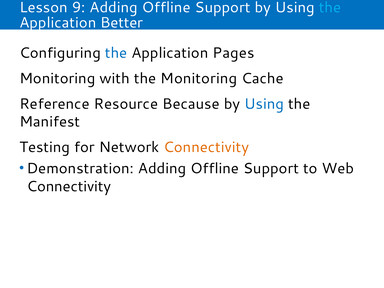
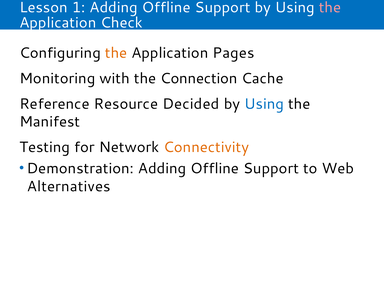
9: 9 -> 1 (79, 8)
the colour: light blue -> pink (330, 8)
Better: Better -> Check (122, 23)
the colour: blue -> orange (116, 53)
the Monitoring: Monitoring -> Connection (199, 78)
Because: Because -> Decided (191, 104)
Connectivity: Connectivity -> Alternatives (69, 186)
